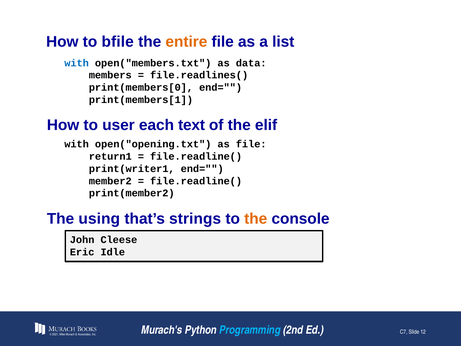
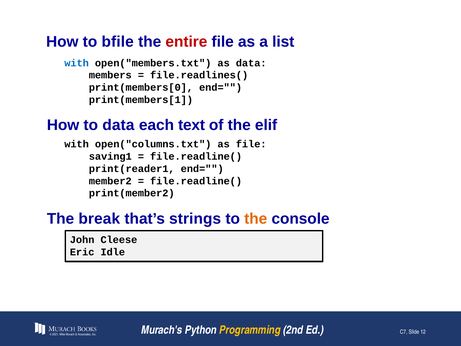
entire colour: orange -> red (186, 42)
to user: user -> data (118, 125)
open("opening.txt: open("opening.txt -> open("columns.txt (153, 144)
return1: return1 -> saving1 (110, 156)
print(writer1: print(writer1 -> print(reader1 (132, 169)
using: using -> break (99, 218)
Programming colour: light blue -> yellow (250, 330)
